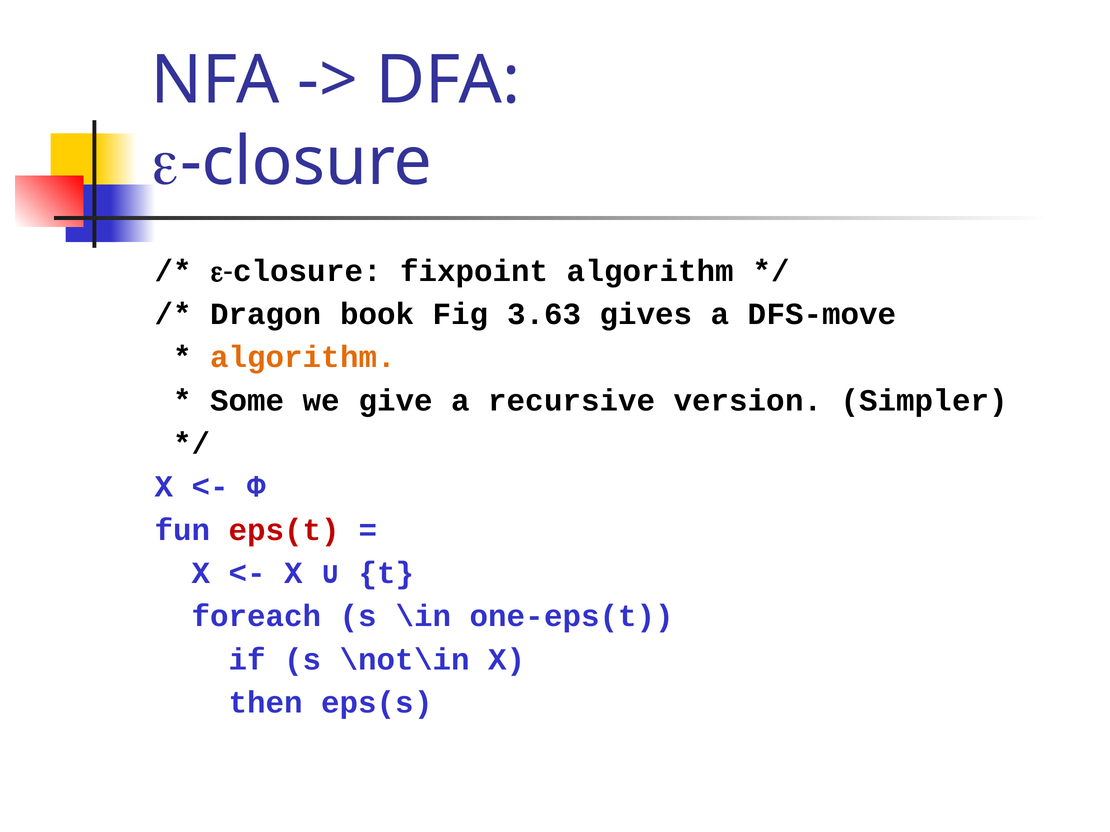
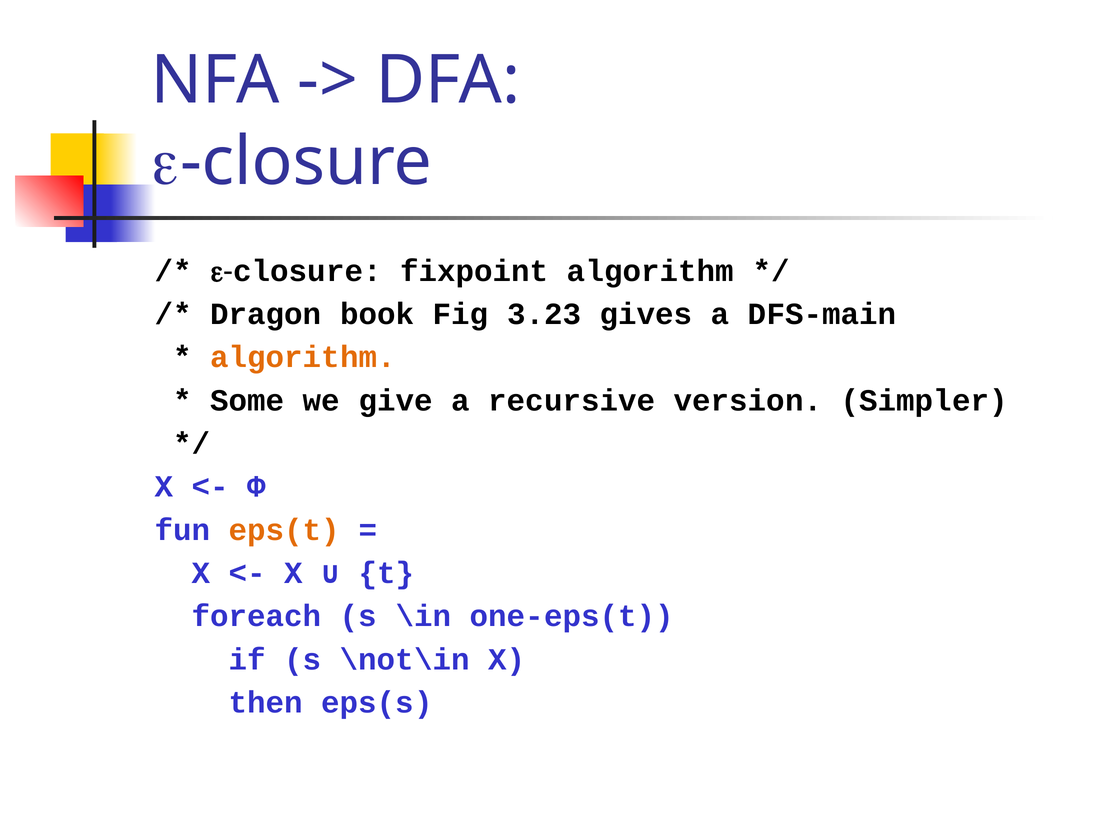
3.63: 3.63 -> 3.23 (544, 314)
DFS-move: DFS-move -> DFS-main (822, 314)
eps(t colour: red -> orange (284, 530)
